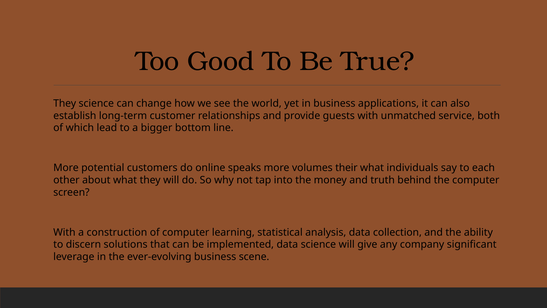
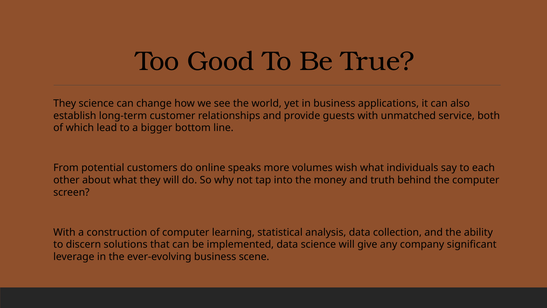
More: More -> From (66, 168)
their: their -> wish (346, 168)
